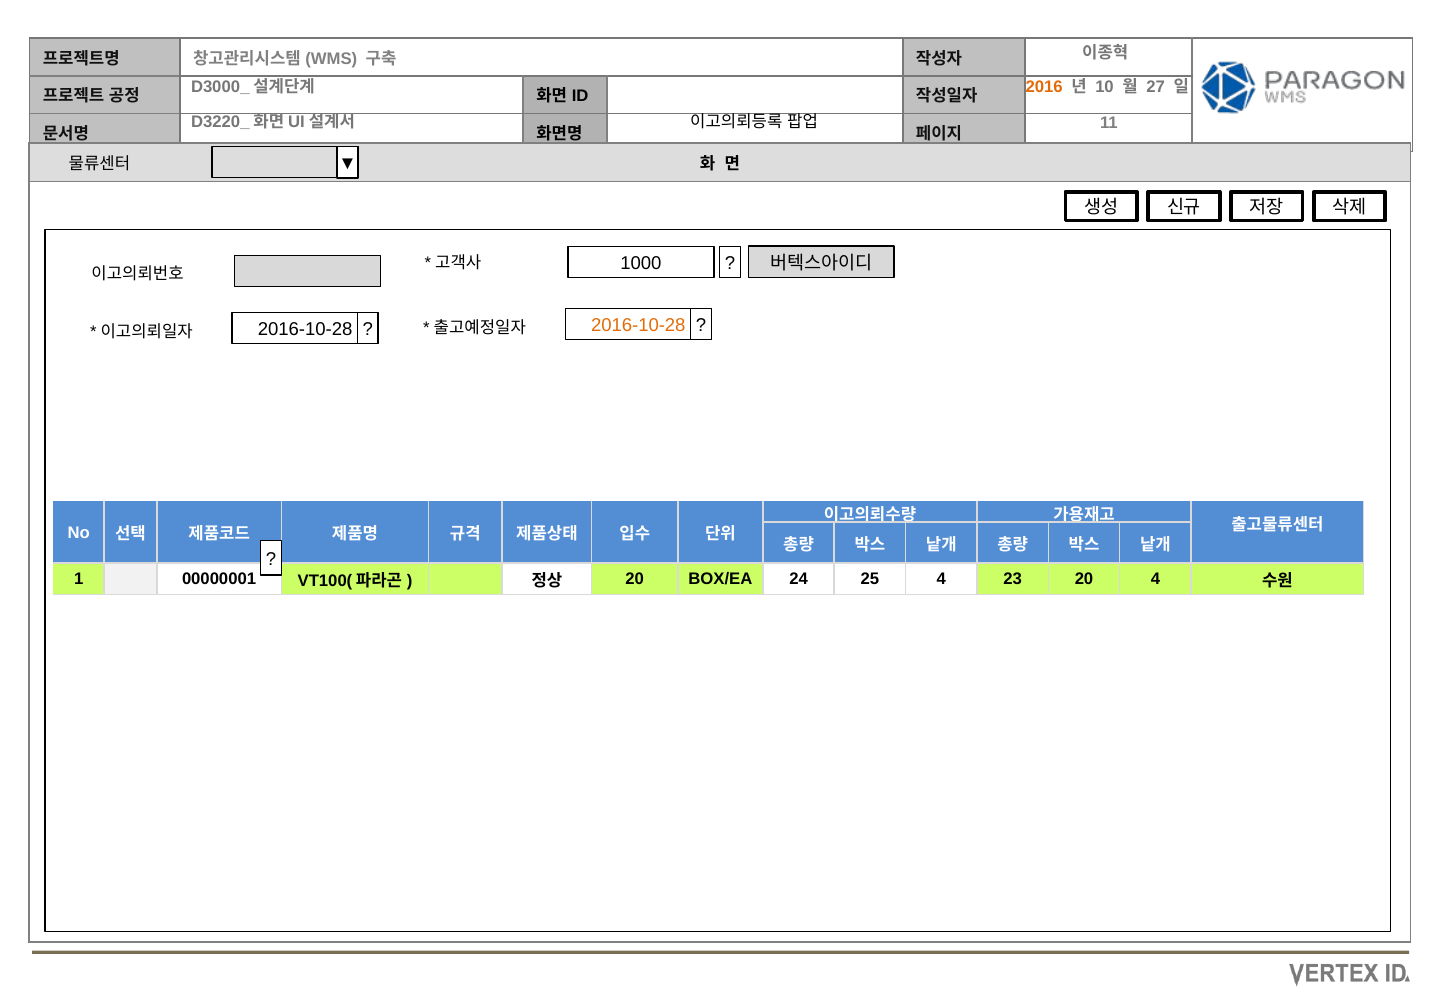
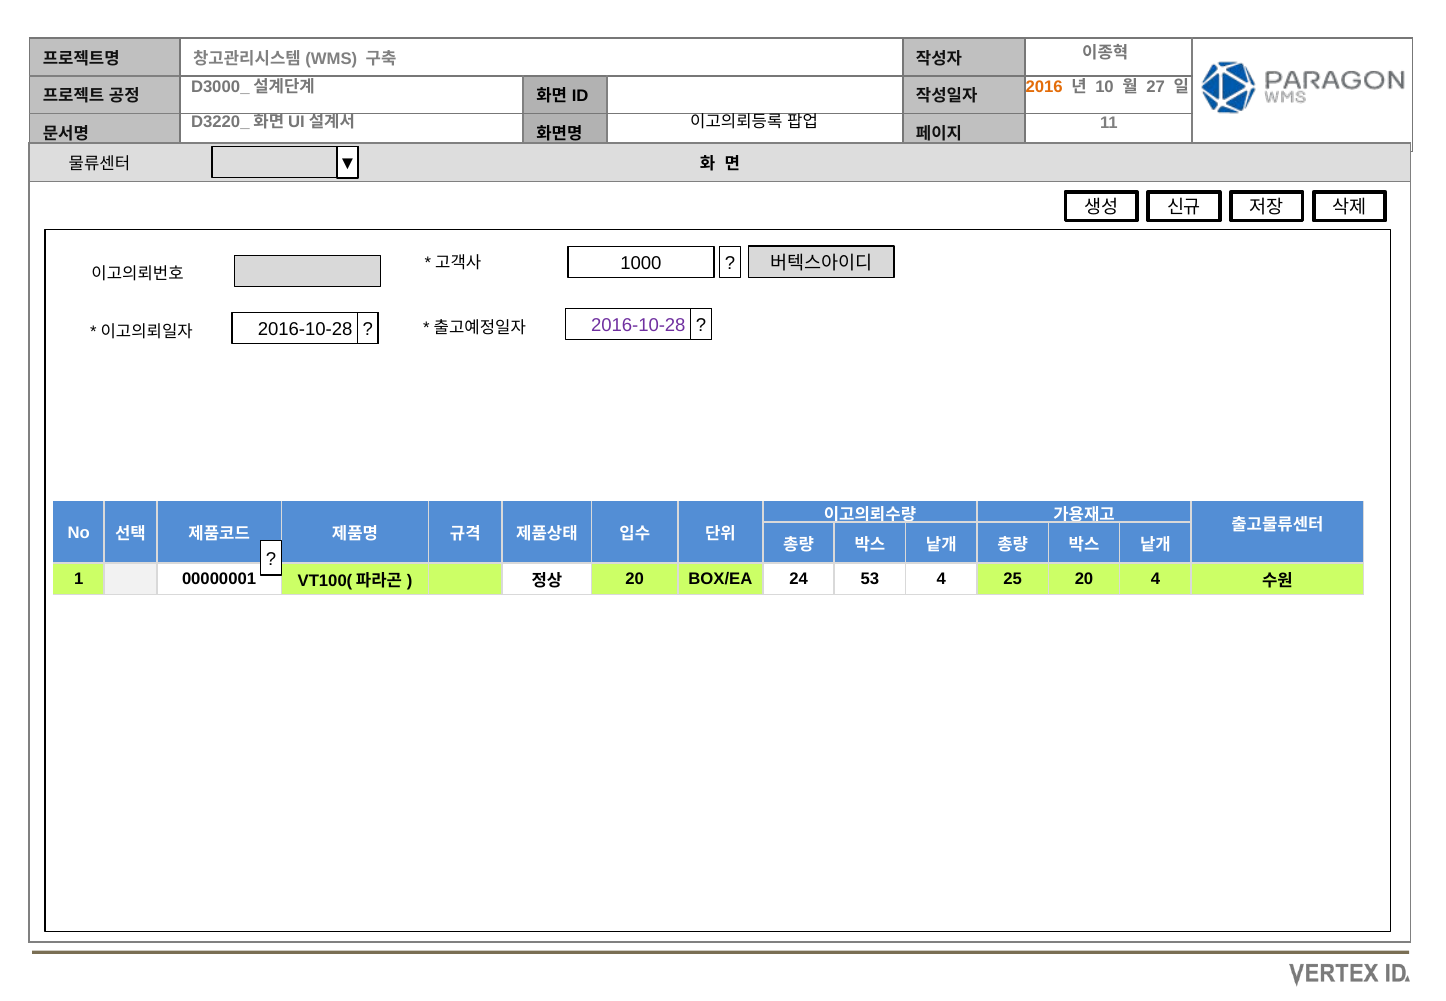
2016-10-28 colour: orange -> purple (638, 325)
25: 25 -> 53 (870, 580)
23: 23 -> 25 (1013, 580)
